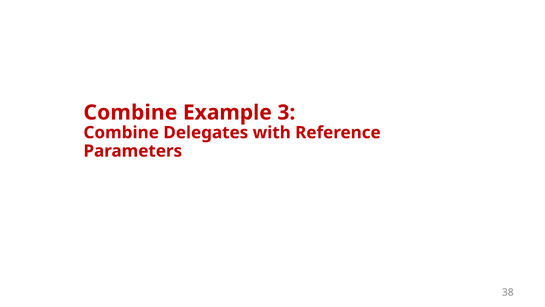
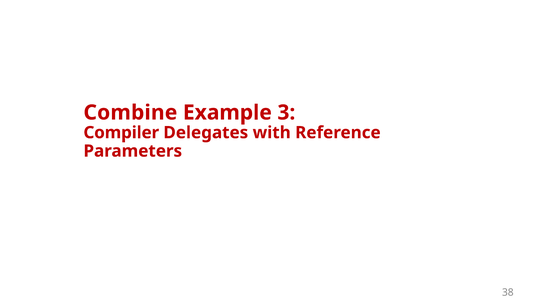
Combine: Combine -> Compiler (121, 132)
